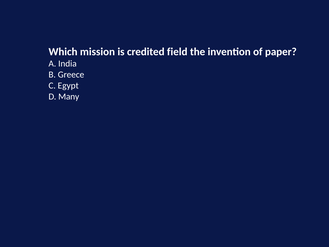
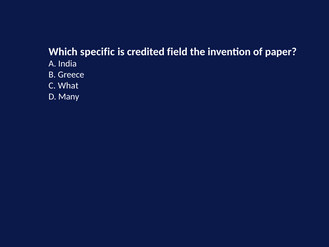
mission: mission -> specific (97, 52)
Egypt: Egypt -> What (68, 86)
